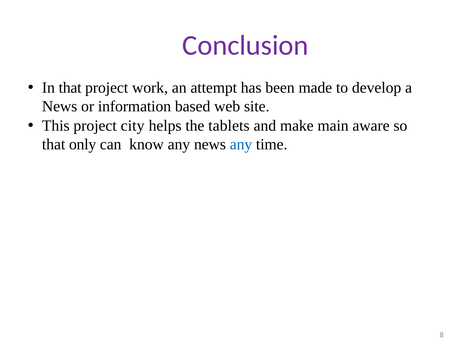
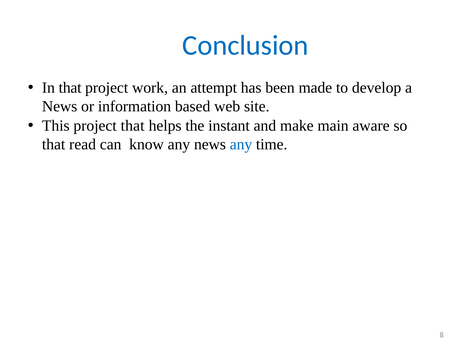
Conclusion colour: purple -> blue (245, 46)
project city: city -> that (133, 126)
tablets: tablets -> instant (229, 126)
only: only -> read (83, 145)
